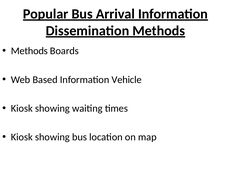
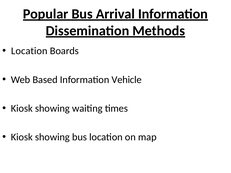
Methods: Methods -> Location (29, 51)
